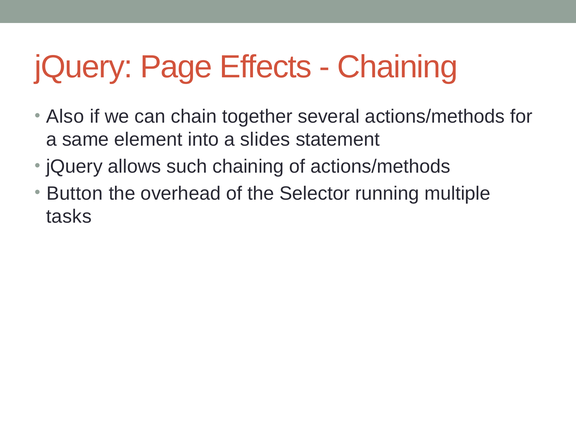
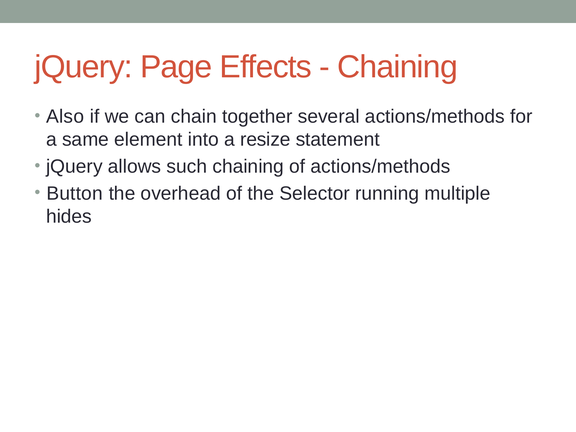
slides: slides -> resize (265, 140)
tasks: tasks -> hides (69, 216)
